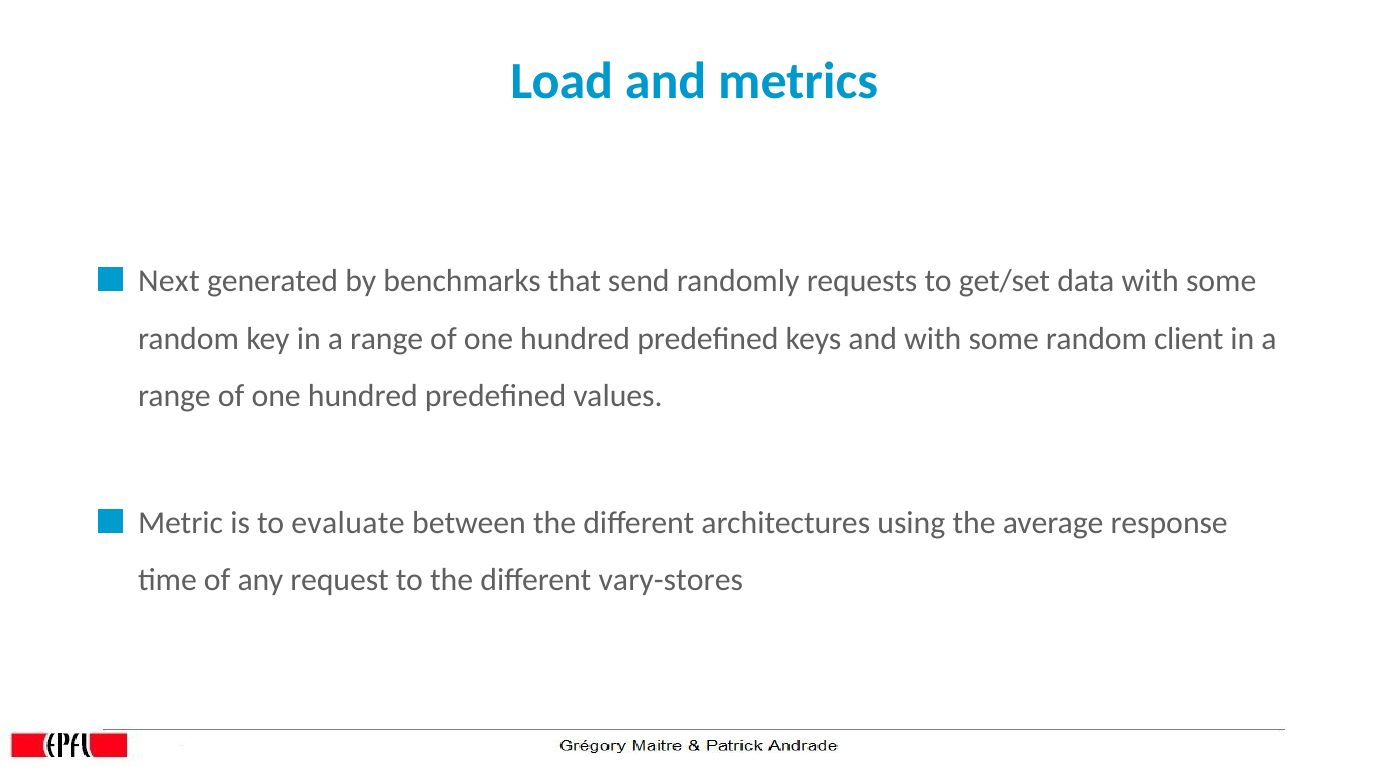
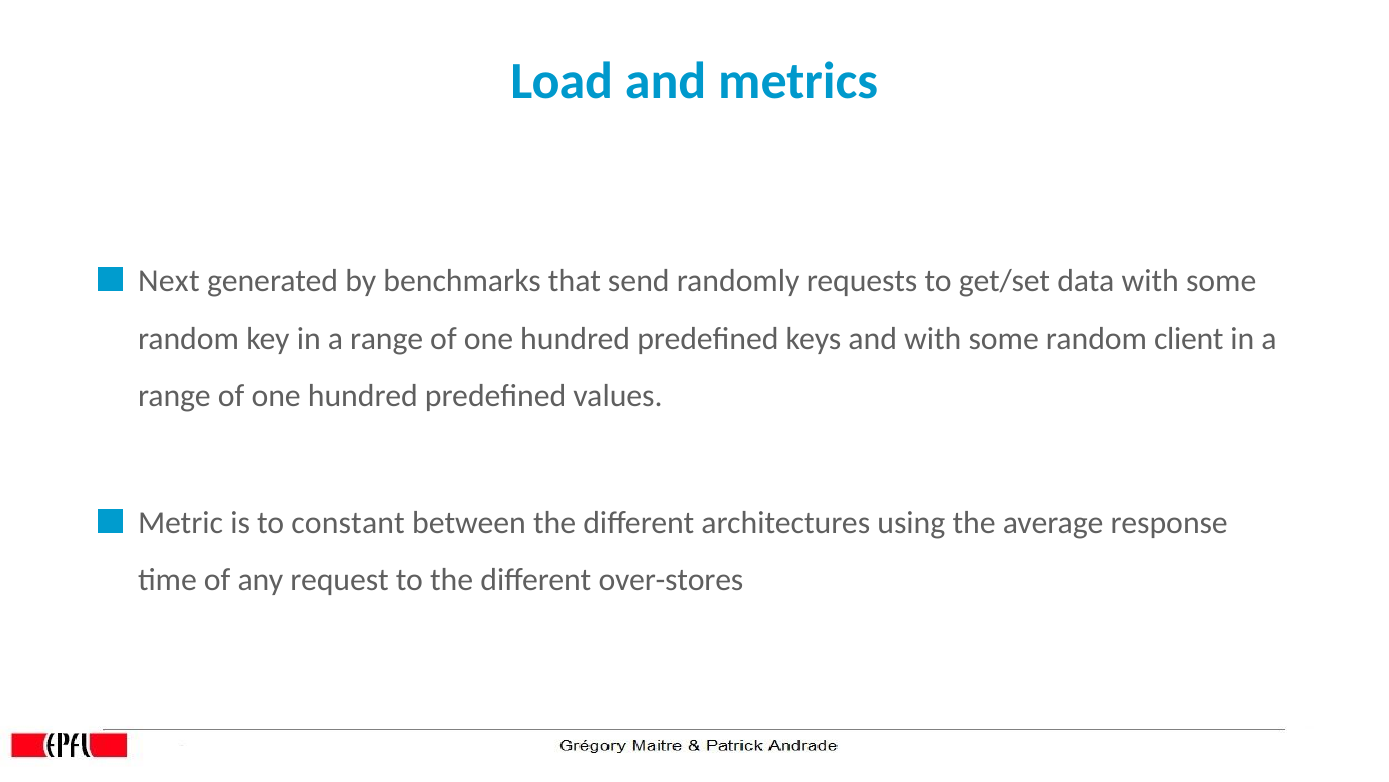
evaluate: evaluate -> constant (348, 523)
vary-stores: vary-stores -> over-stores (671, 580)
